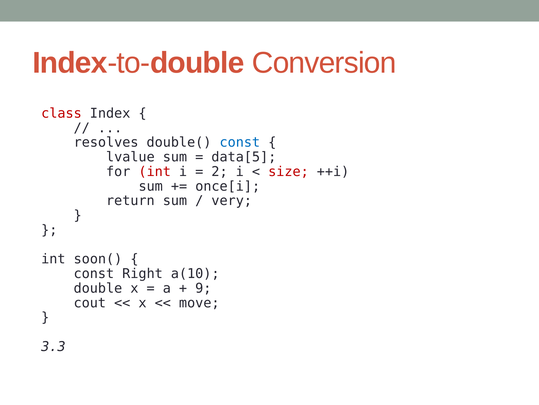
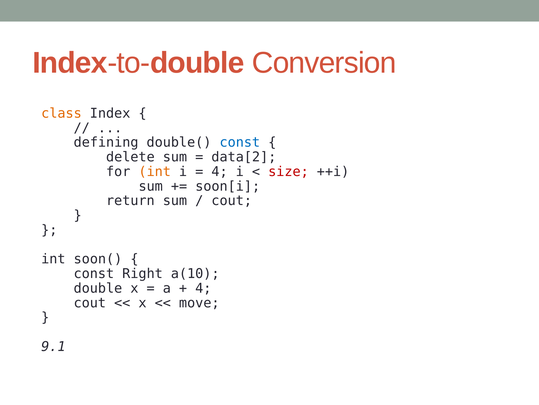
class colour: red -> orange (61, 113)
resolves: resolves -> defining (106, 142)
lvalue: lvalue -> delete (130, 157)
data[5: data[5 -> data[2 (244, 157)
int colour: red -> orange (155, 171)
2: 2 -> 4 (220, 171)
once[i: once[i -> soon[i (228, 186)
very: very -> cout (232, 200)
9: 9 -> 4 (203, 288)
3.3: 3.3 -> 9.1 (53, 346)
